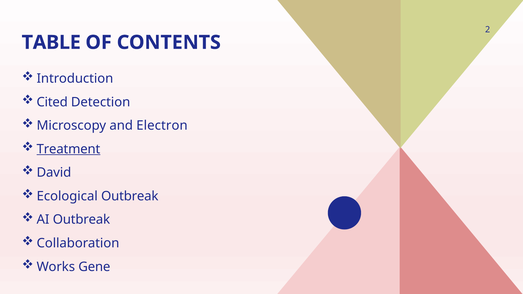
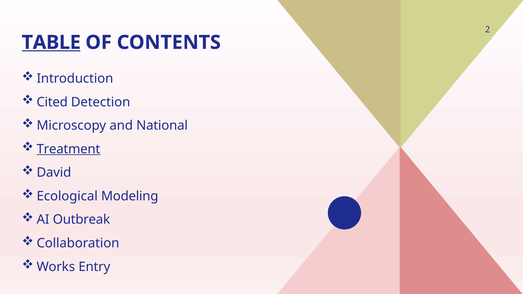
TABLE underline: none -> present (51, 42)
Electron: Electron -> National (162, 126)
Ecological Outbreak: Outbreak -> Modeling (130, 196)
Gene: Gene -> Entry (94, 267)
